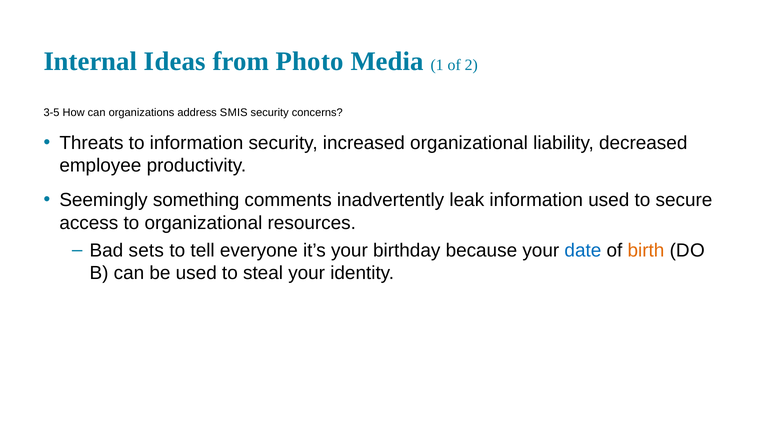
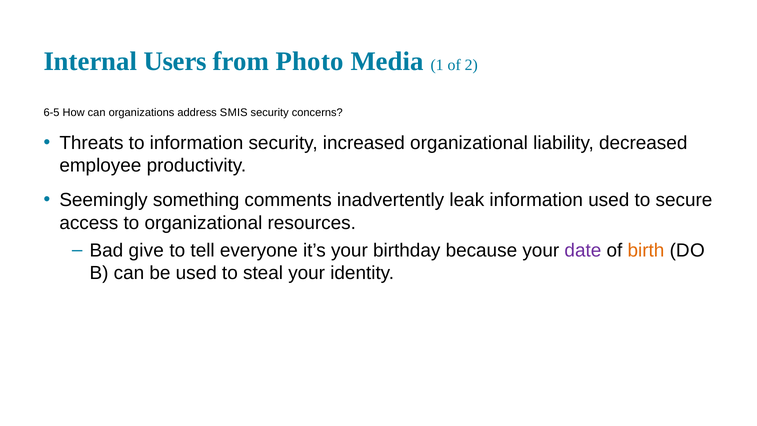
Ideas: Ideas -> Users (175, 62)
3-5: 3-5 -> 6-5 (51, 112)
sets: sets -> give (146, 250)
date colour: blue -> purple (583, 250)
